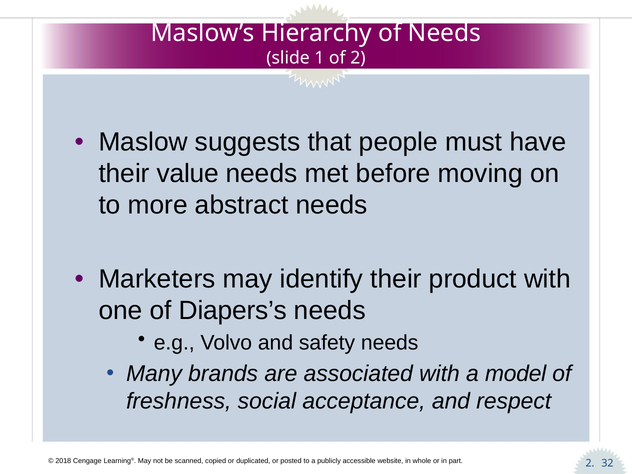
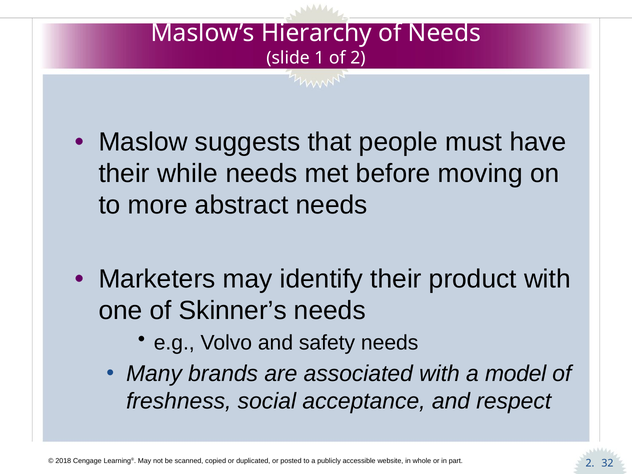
value: value -> while (188, 174)
Diapers’s: Diapers’s -> Skinner’s (233, 310)
